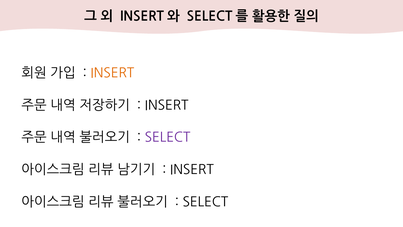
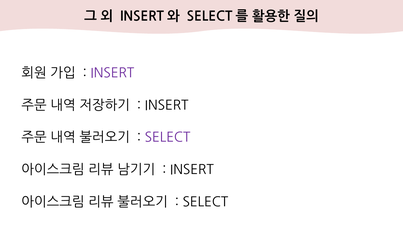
INSERT colour: orange -> purple (112, 73)
